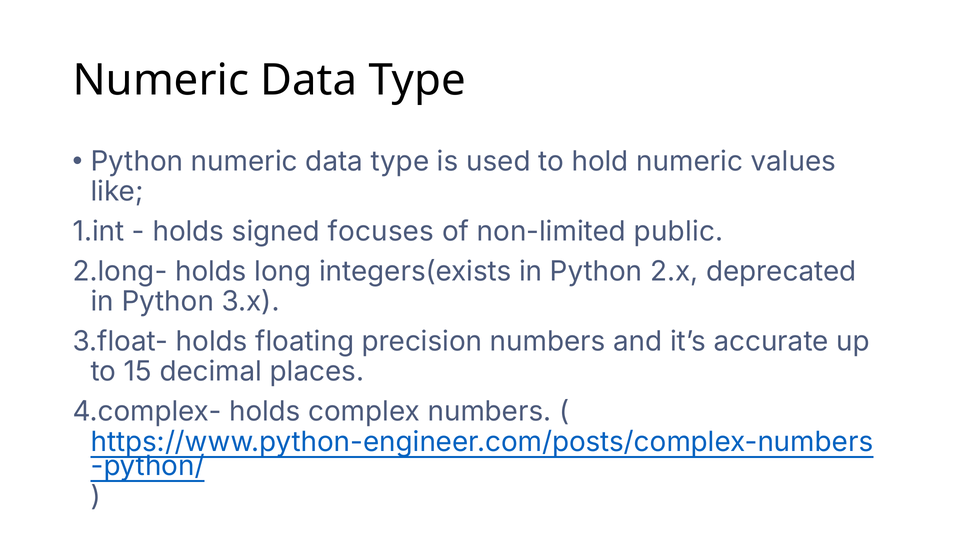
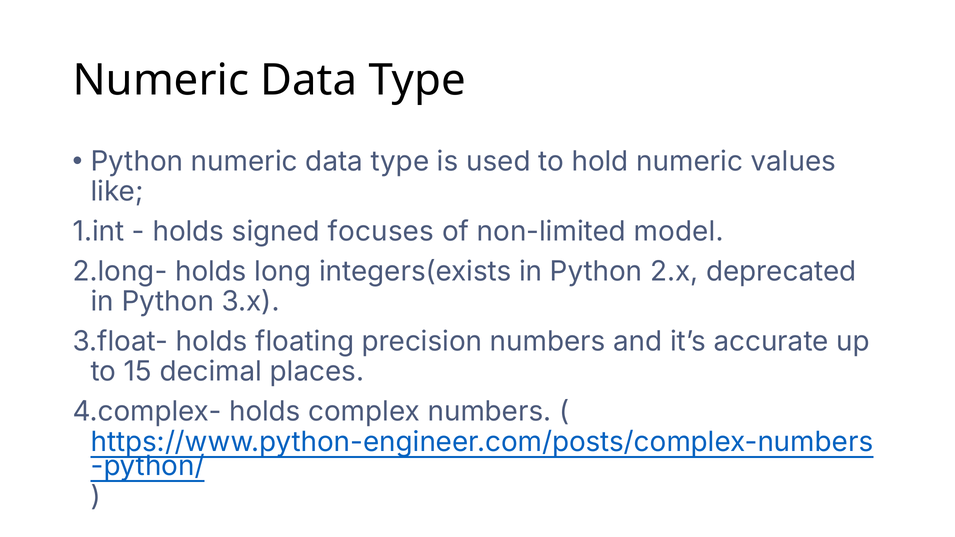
public: public -> model (679, 232)
